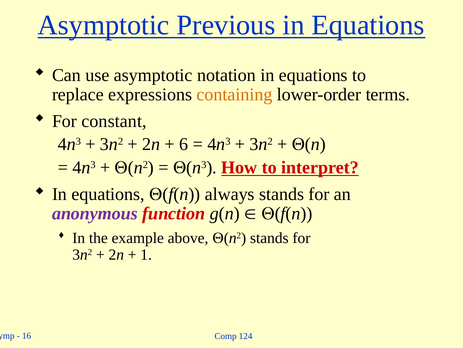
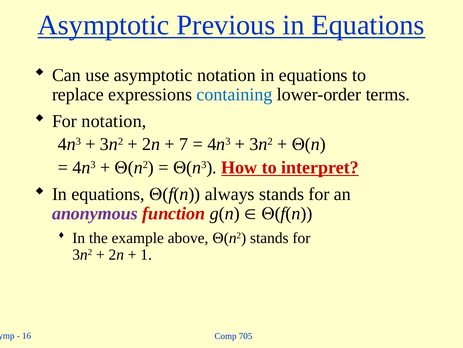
containing colour: orange -> blue (234, 94)
For constant: constant -> notation (114, 121)
6: 6 -> 7 (184, 144)
124: 124 -> 705 (246, 335)
